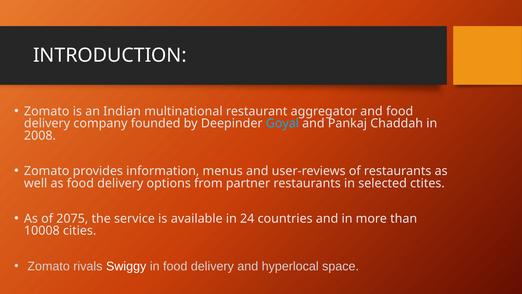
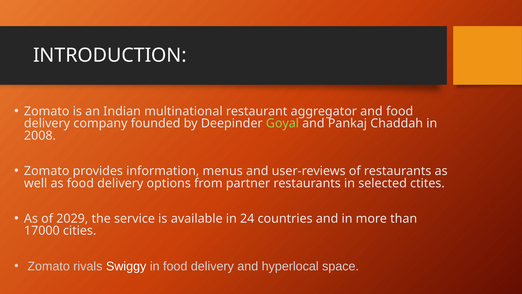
Goyal colour: light blue -> light green (282, 123)
2075: 2075 -> 2029 (72, 218)
10008: 10008 -> 17000 (42, 231)
